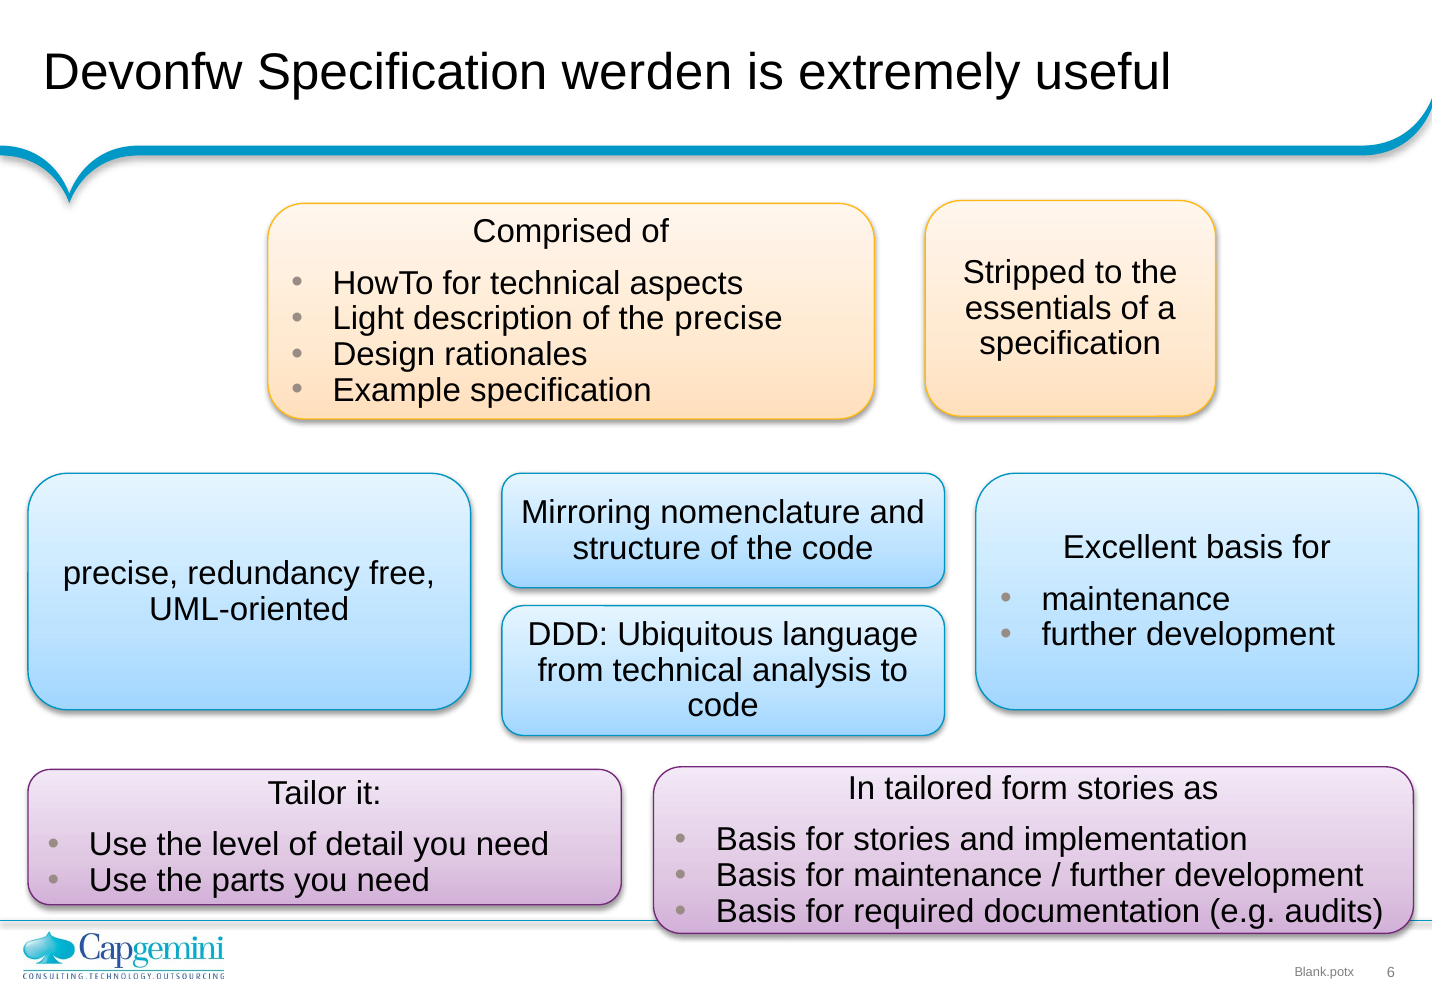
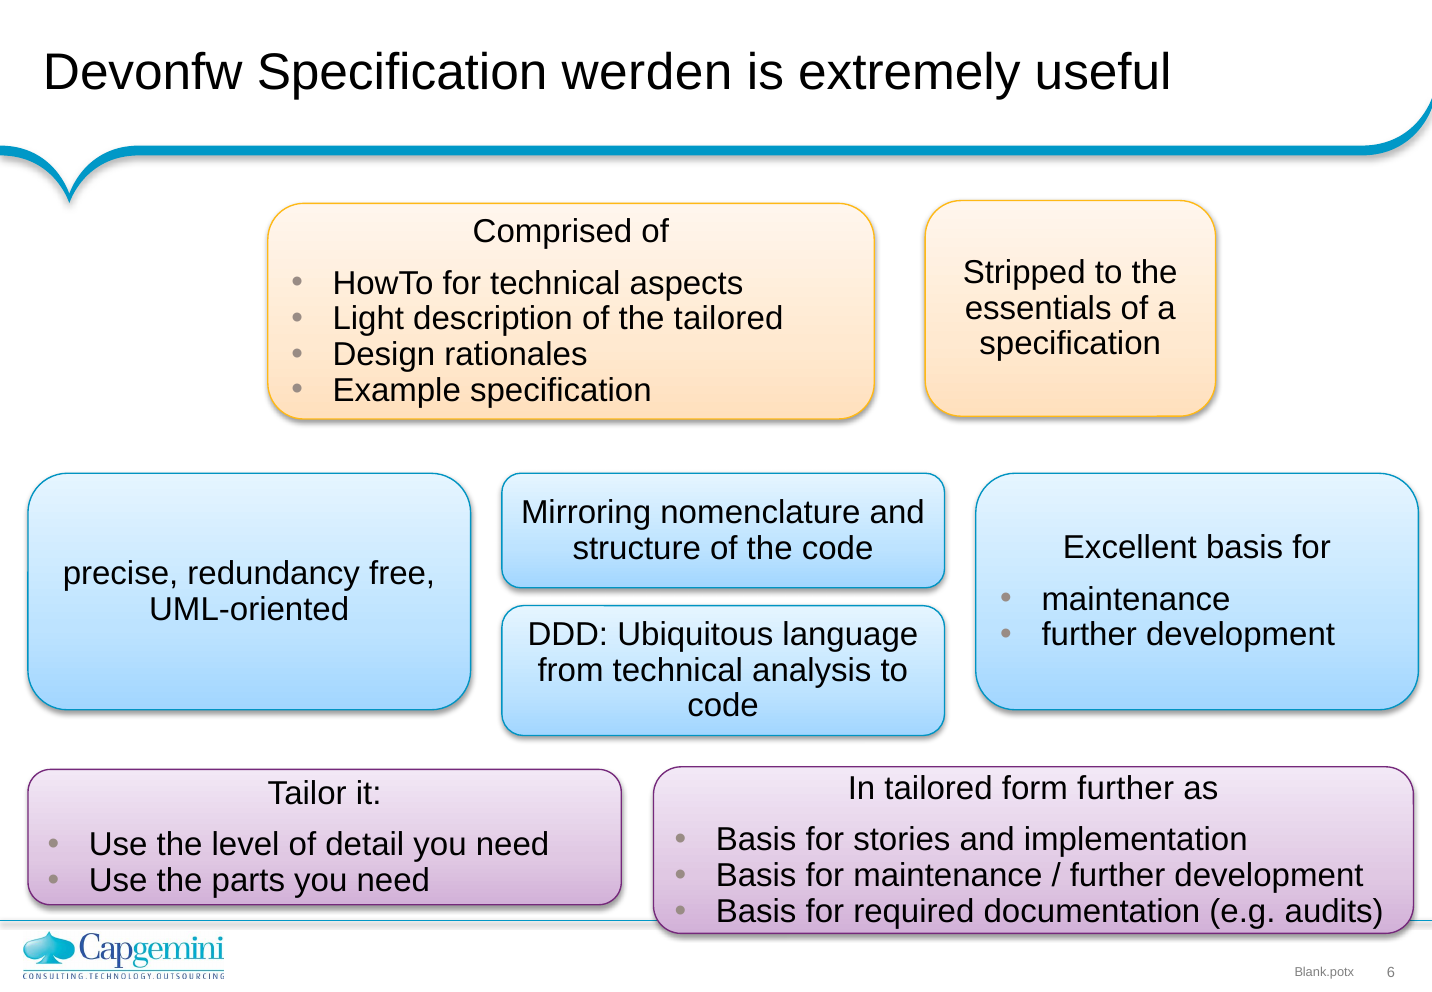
the precise: precise -> tailored (729, 319)
form stories: stories -> further (1126, 788)
